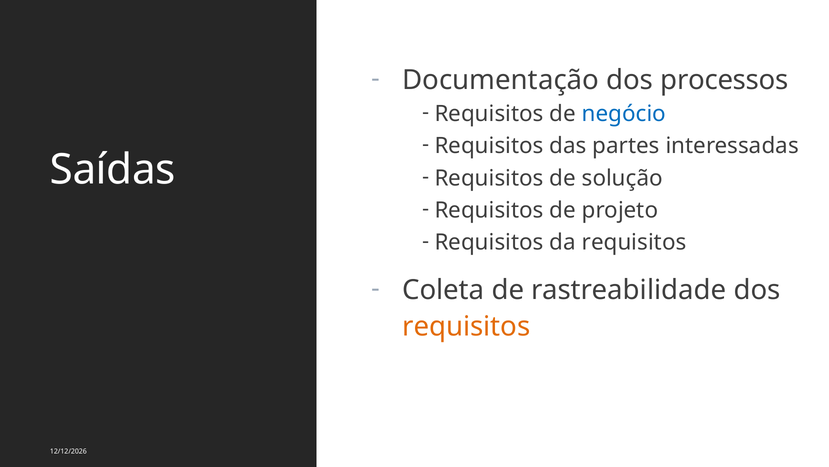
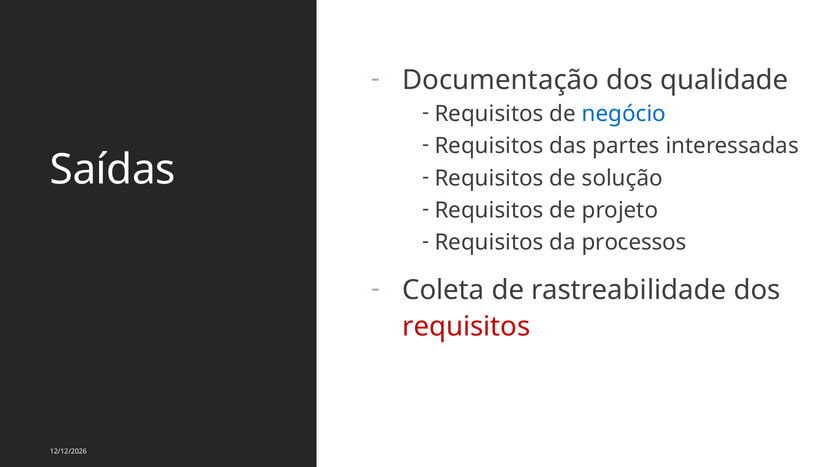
processos: processos -> qualidade (724, 80)
da requisitos: requisitos -> processos (634, 242)
requisitos colour: orange -> red (466, 326)
